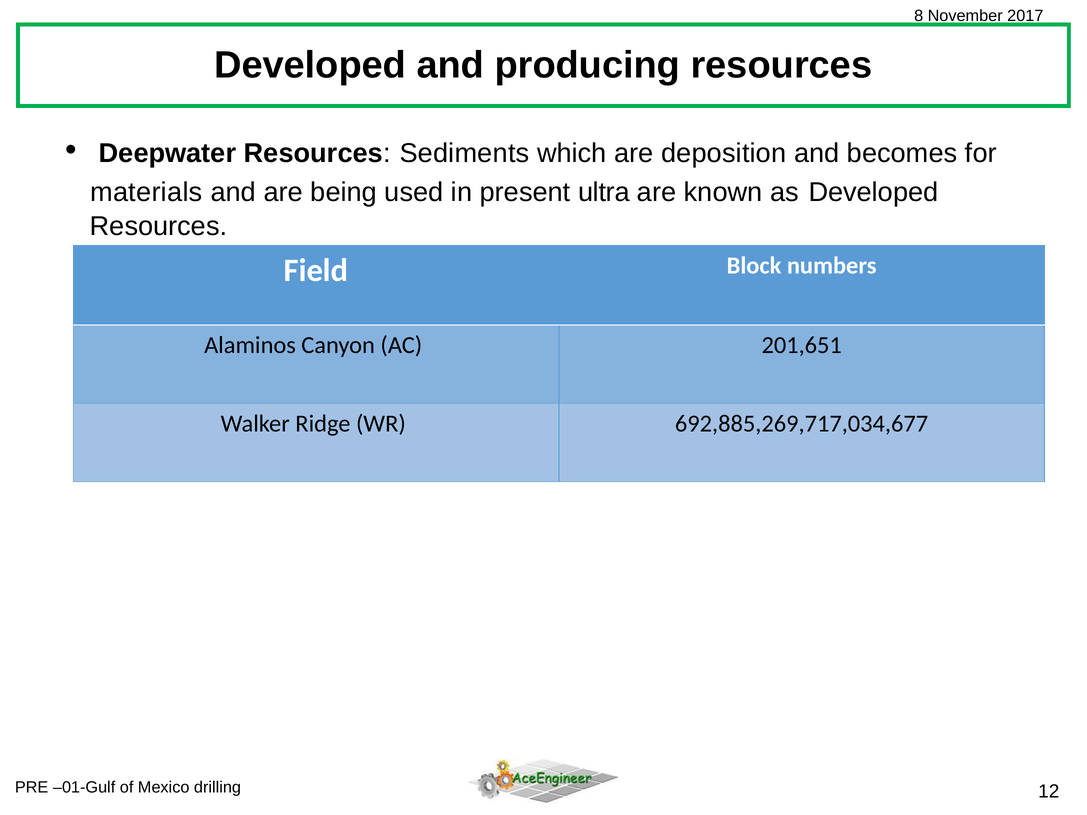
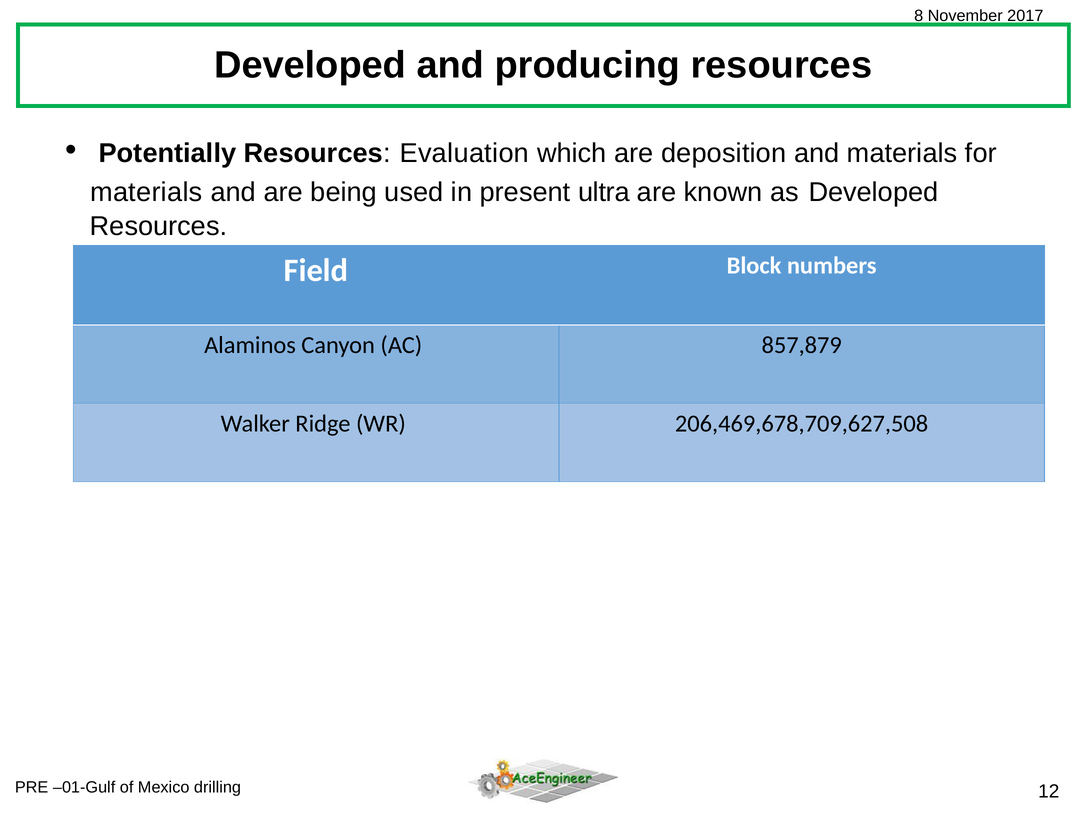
Deepwater: Deepwater -> Potentially (167, 153)
Sediments: Sediments -> Evaluation (464, 153)
and becomes: becomes -> materials (902, 153)
201,651: 201,651 -> 857,879 (802, 345)
692,885,269,717,034,677: 692,885,269,717,034,677 -> 206,469,678,709,627,508 (802, 424)
